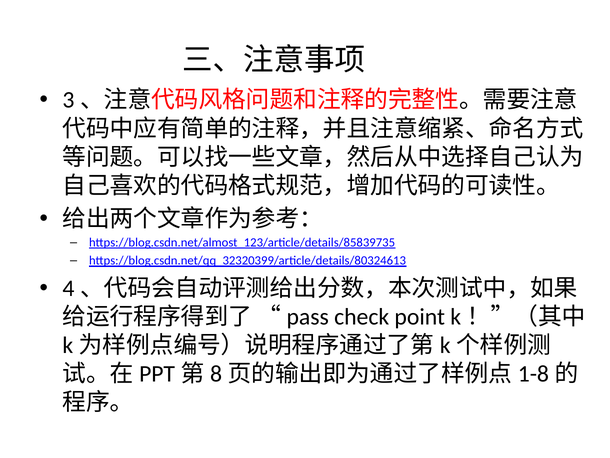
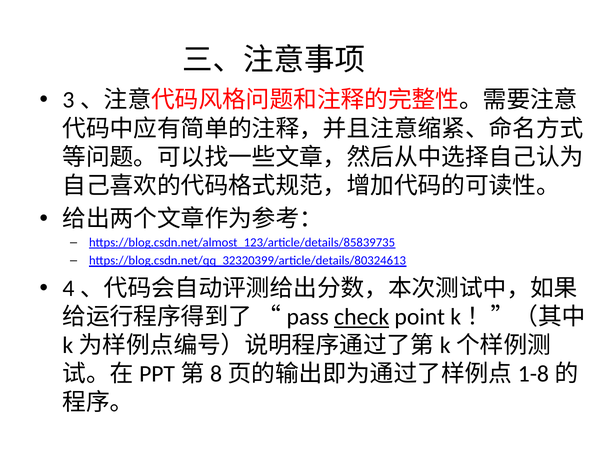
check underline: none -> present (362, 317)
